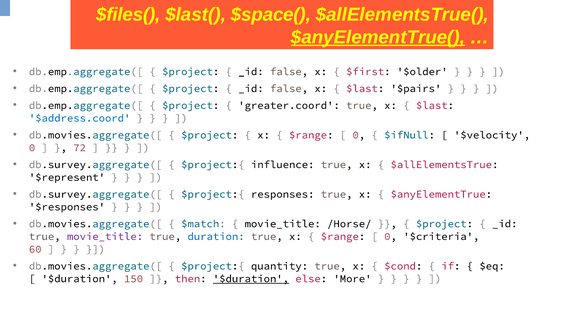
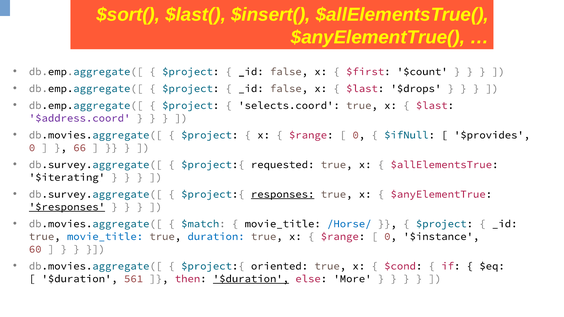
$files(: $files( -> $sort( (128, 15)
$space(: $space( -> $insert( (271, 15)
$anyElementTrue( underline: present -> none (378, 37)
$older: $older -> $count (422, 72)
$pairs: $pairs -> $drops (416, 89)
greater.coord: greater.coord -> selects.coord (289, 105)
$address.coord colour: blue -> purple (80, 118)
$velocity: $velocity -> $provides (492, 135)
72: 72 -> 66 (80, 148)
influence: influence -> requested (283, 165)
$represent: $represent -> $iterating (67, 177)
responses underline: none -> present (283, 194)
$responses underline: none -> present (67, 207)
/Horse/ colour: black -> blue (349, 224)
movie_title colour: purple -> blue (105, 237)
$criteria: $criteria -> $instance (441, 237)
quantity: quantity -> oriented (280, 266)
150: 150 -> 561 (134, 279)
